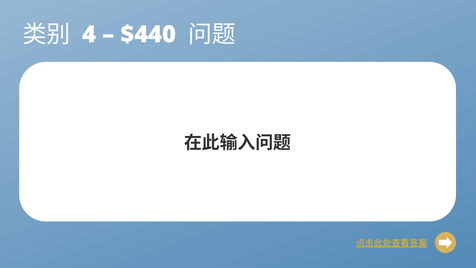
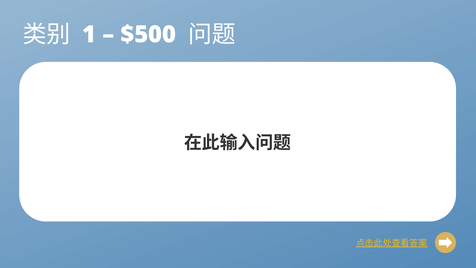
4: 4 -> 1 (89, 35)
$440: $440 -> $500 (148, 35)
